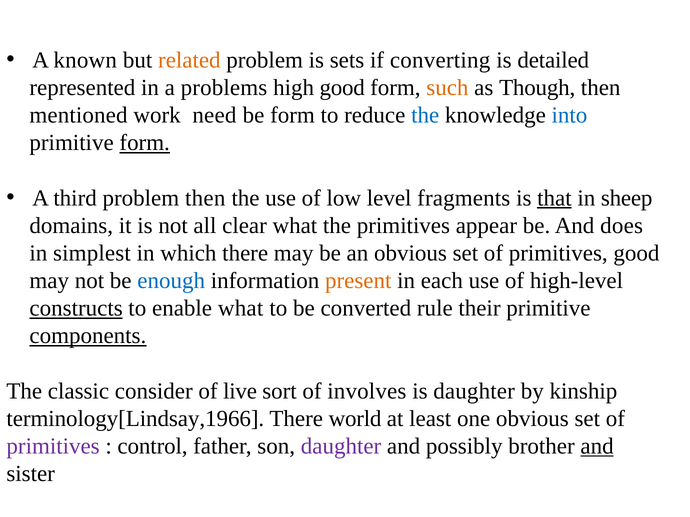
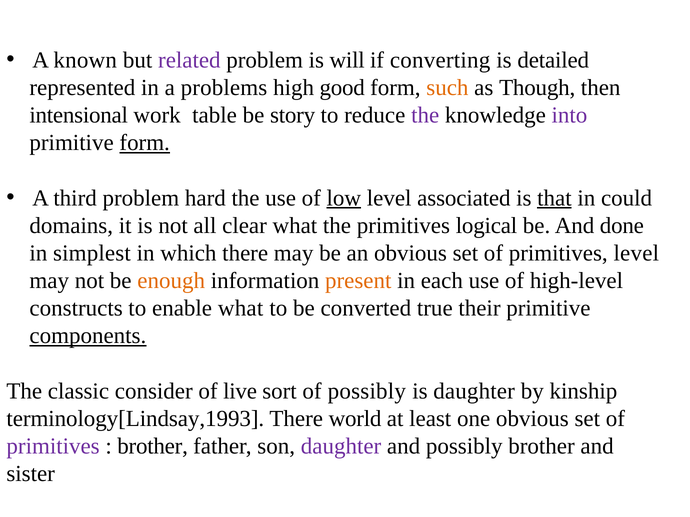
related colour: orange -> purple (189, 60)
sets: sets -> will (347, 60)
mentioned: mentioned -> intensional (79, 115)
need: need -> table (215, 115)
be form: form -> story (293, 115)
the colour: blue -> purple (425, 115)
into colour: blue -> purple (569, 115)
problem then: then -> hard (205, 198)
low underline: none -> present (344, 198)
fragments: fragments -> associated (464, 198)
sheep: sheep -> could (627, 198)
appear: appear -> logical (486, 226)
does: does -> done (622, 226)
primitives good: good -> level (636, 253)
enough colour: blue -> orange (171, 281)
constructs underline: present -> none (76, 309)
rule: rule -> true (435, 309)
of involves: involves -> possibly (367, 391)
terminology[Lindsay,1966: terminology[Lindsay,1966 -> terminology[Lindsay,1993 (135, 419)
control: control -> brother (153, 447)
and underline: present -> none (597, 447)
